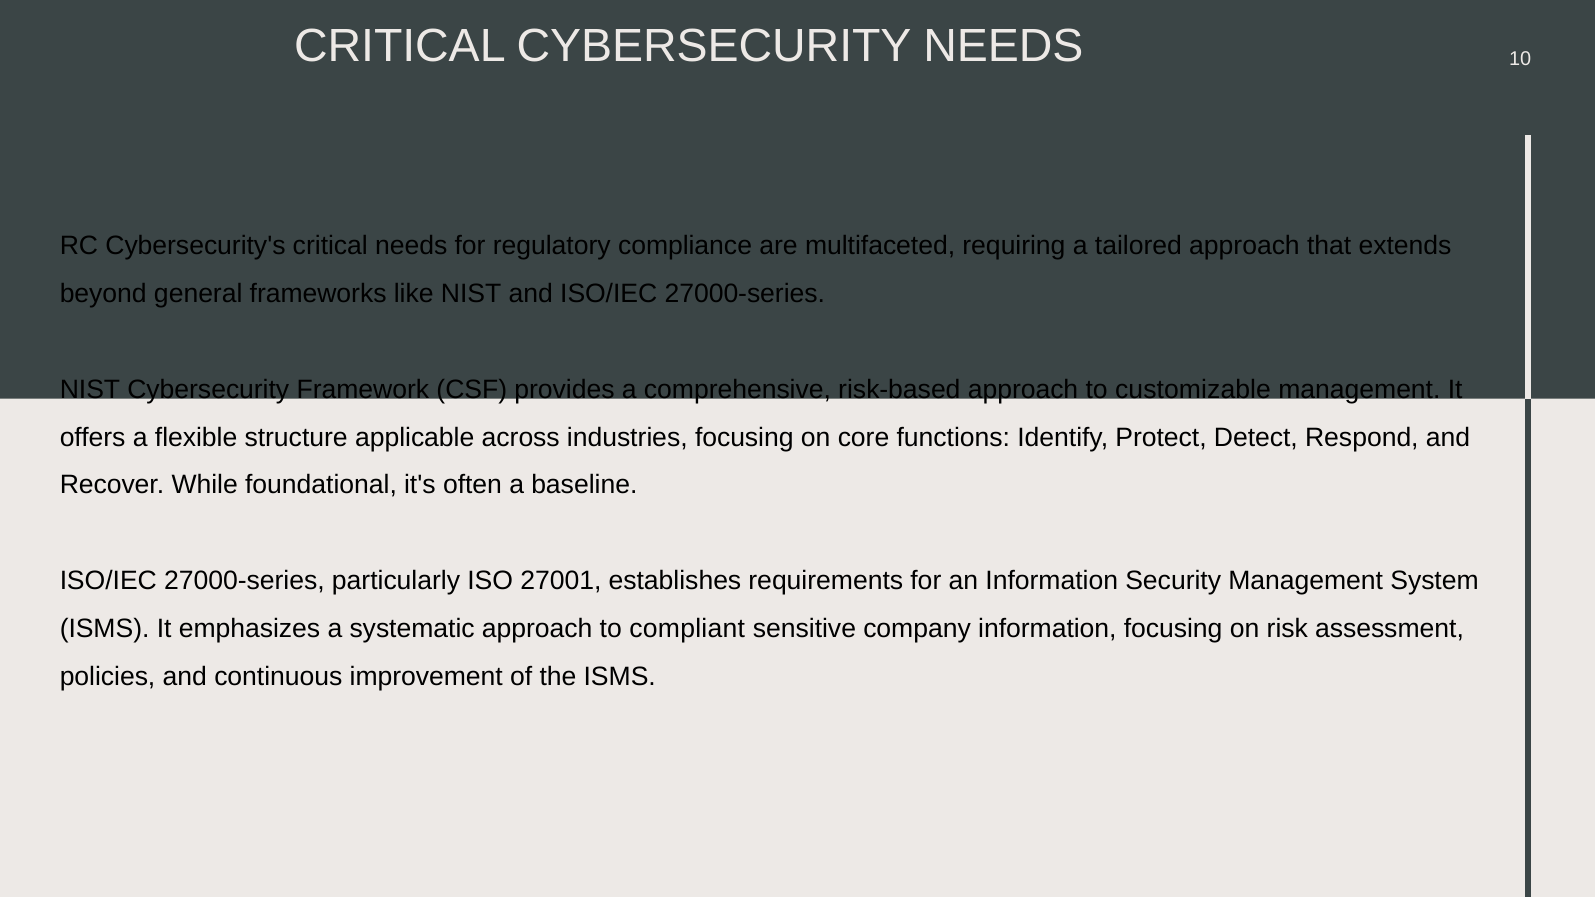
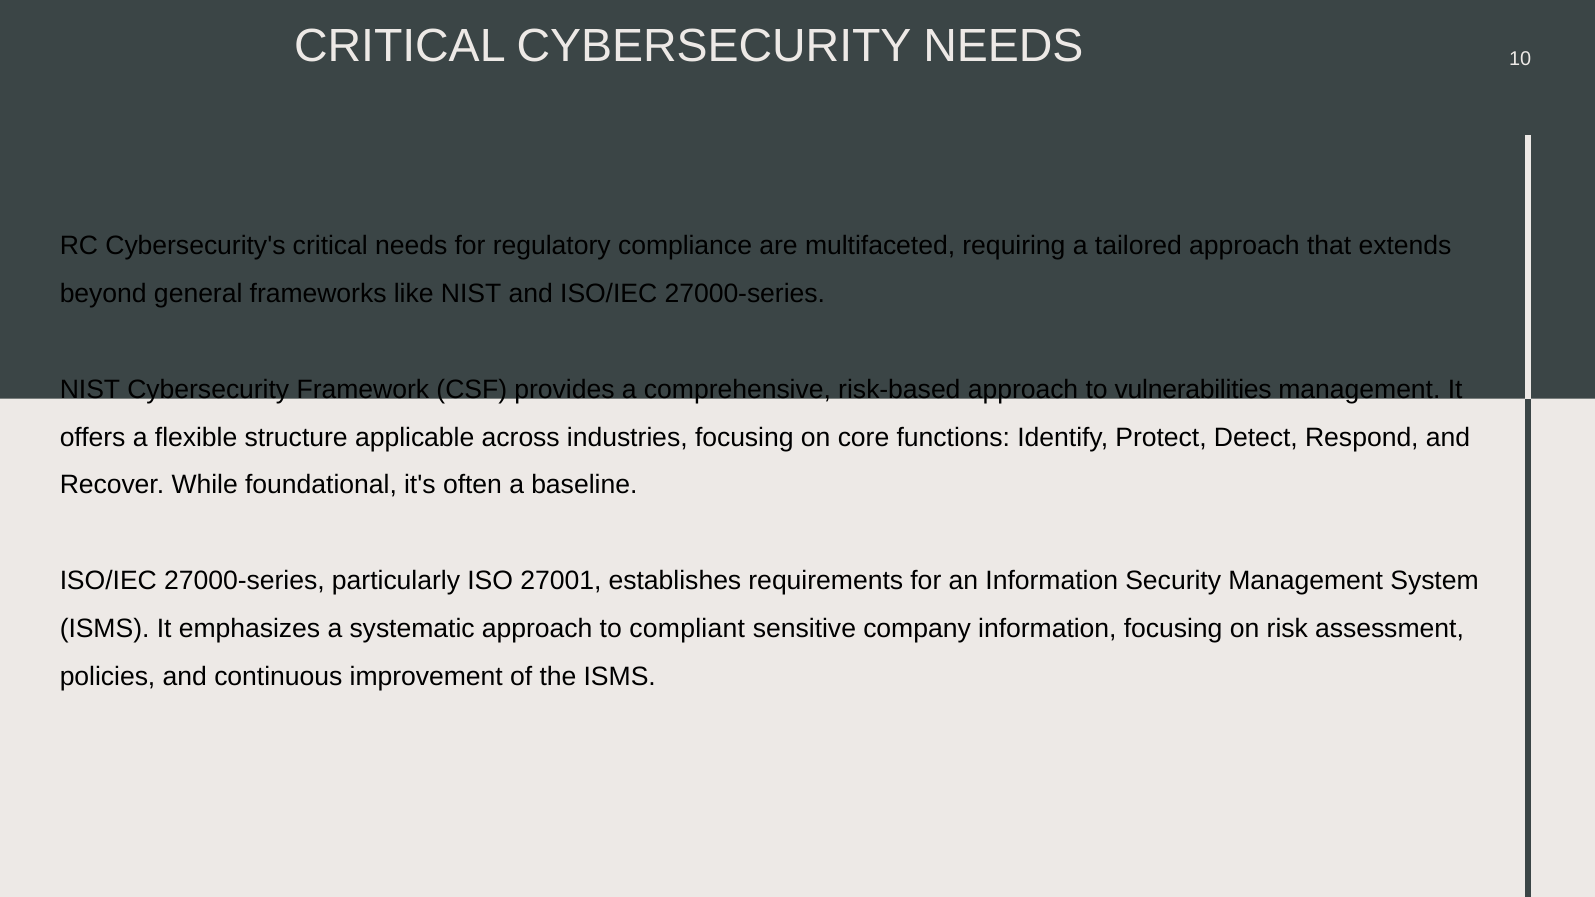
customizable: customizable -> vulnerabilities (1193, 390)
